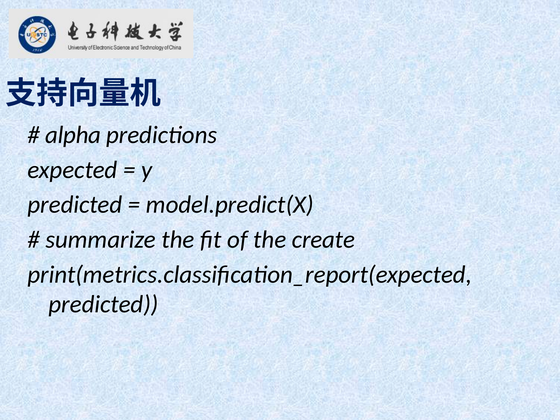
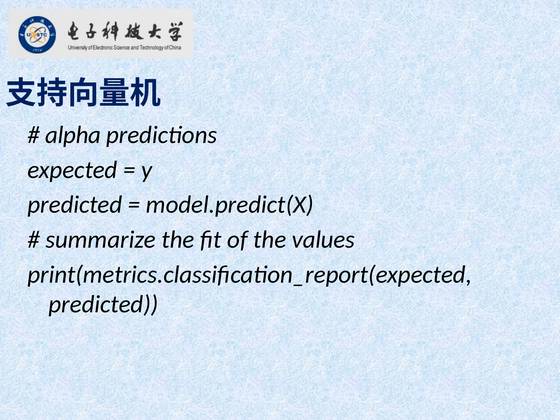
create: create -> values (323, 240)
